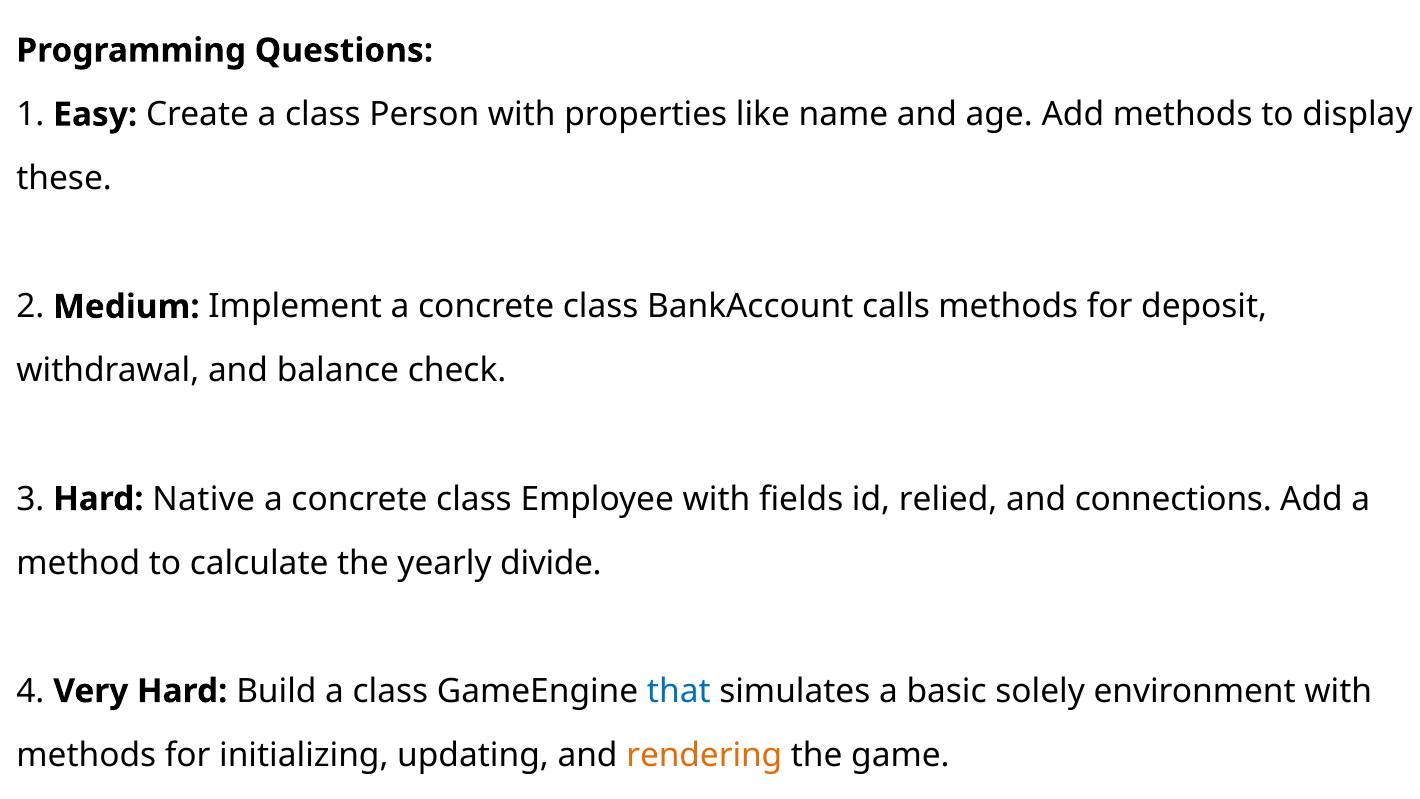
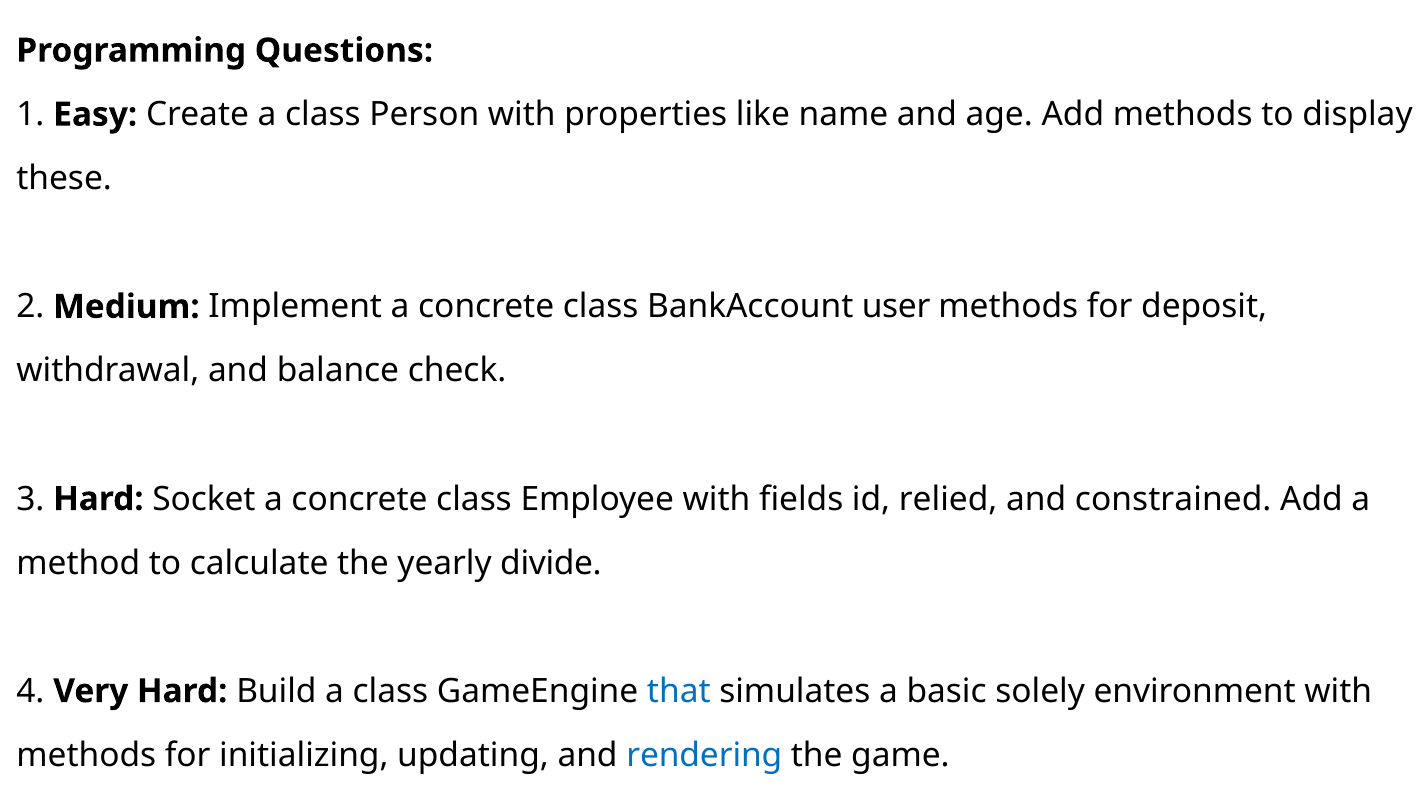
calls: calls -> user (896, 307)
Native: Native -> Socket (204, 499)
connections: connections -> constrained (1173, 499)
rendering colour: orange -> blue (704, 755)
